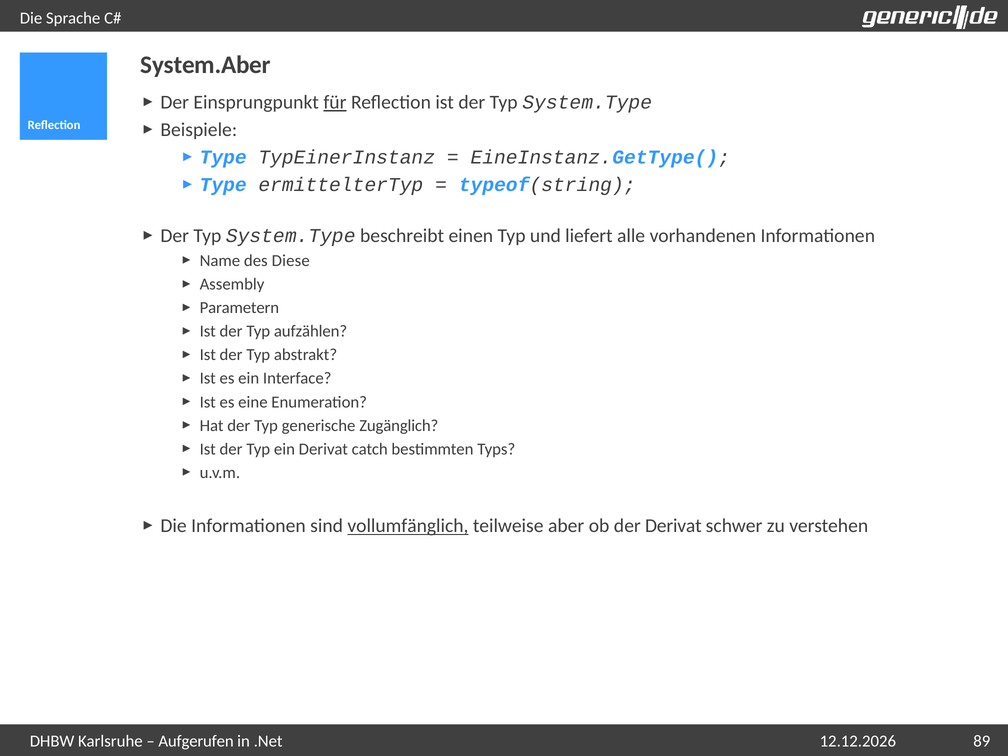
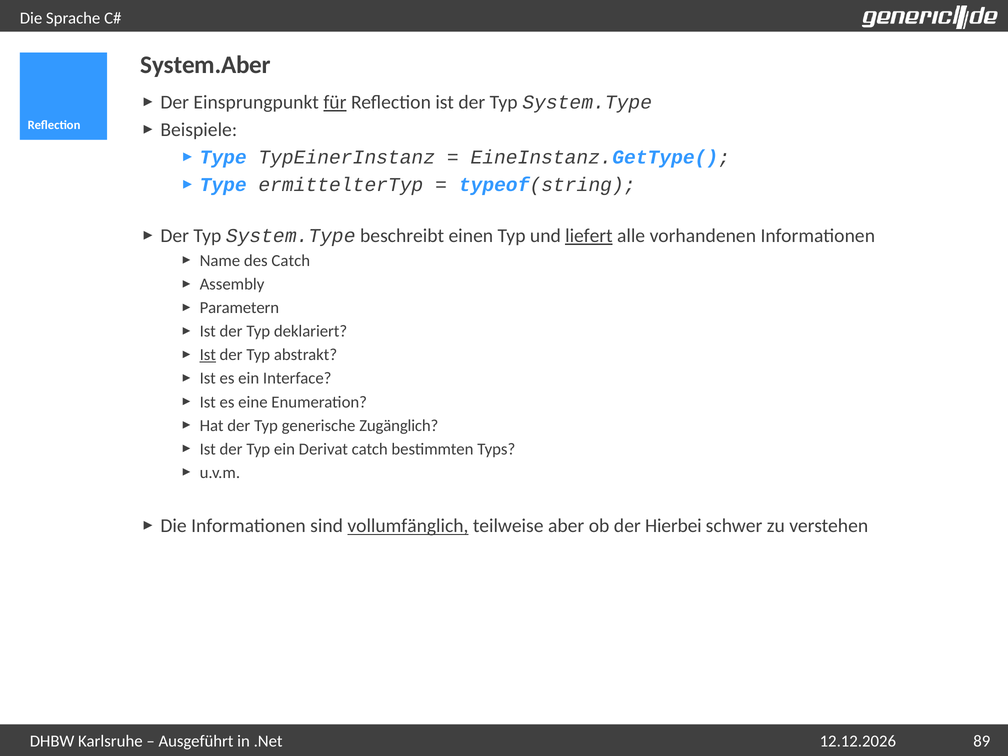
liefert underline: none -> present (589, 236)
des Diese: Diese -> Catch (291, 261)
aufzählen: aufzählen -> deklariert (311, 331)
Ist underline: none -> present (208, 355)
der Derivat: Derivat -> Hierbei (673, 526)
Aufgerufen: Aufgerufen -> Ausgeführt (196, 741)
